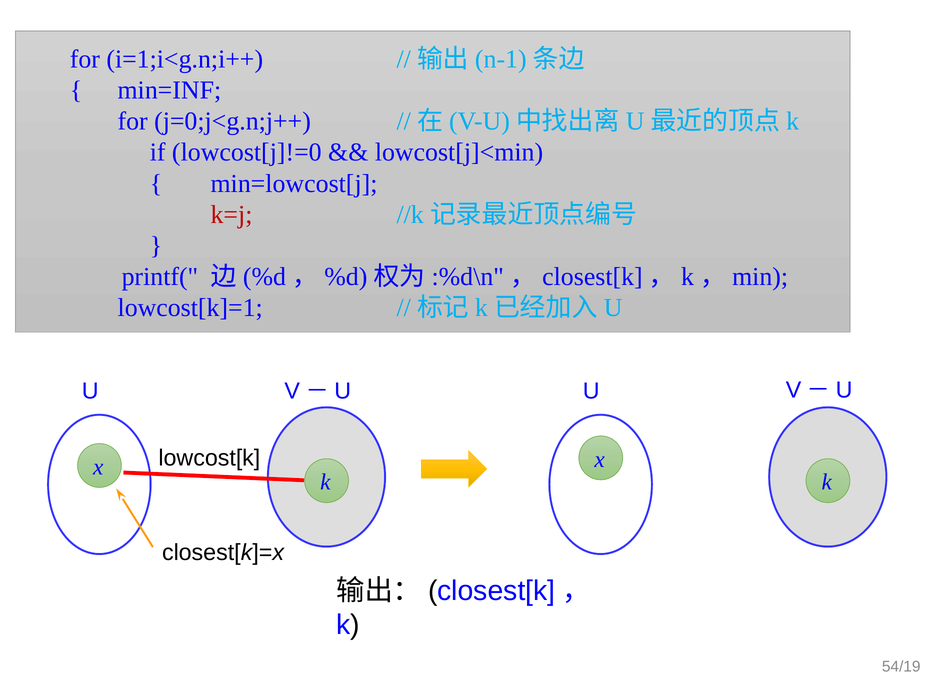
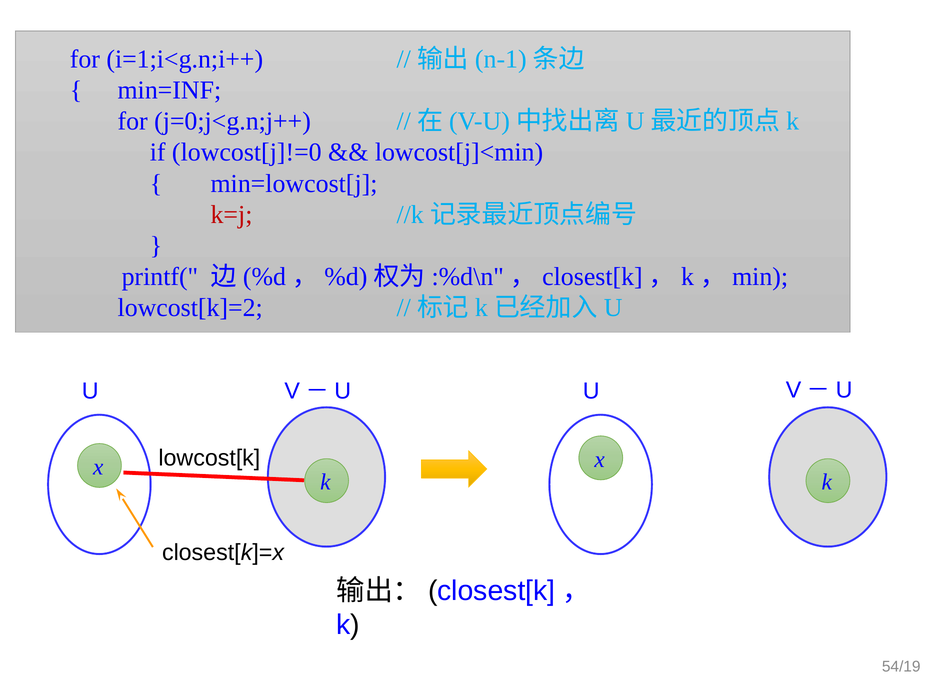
lowcost[k]=1: lowcost[k]=1 -> lowcost[k]=2 (190, 307)
